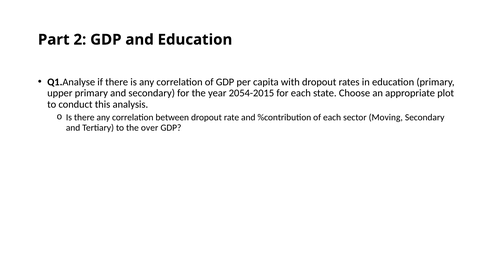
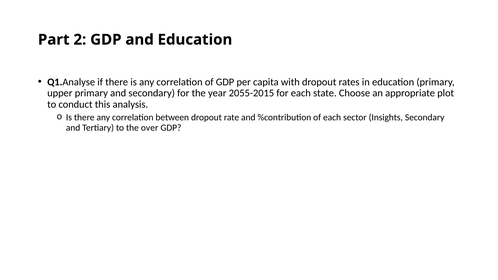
2054-2015: 2054-2015 -> 2055-2015 (251, 93)
Moving: Moving -> Insights (386, 118)
